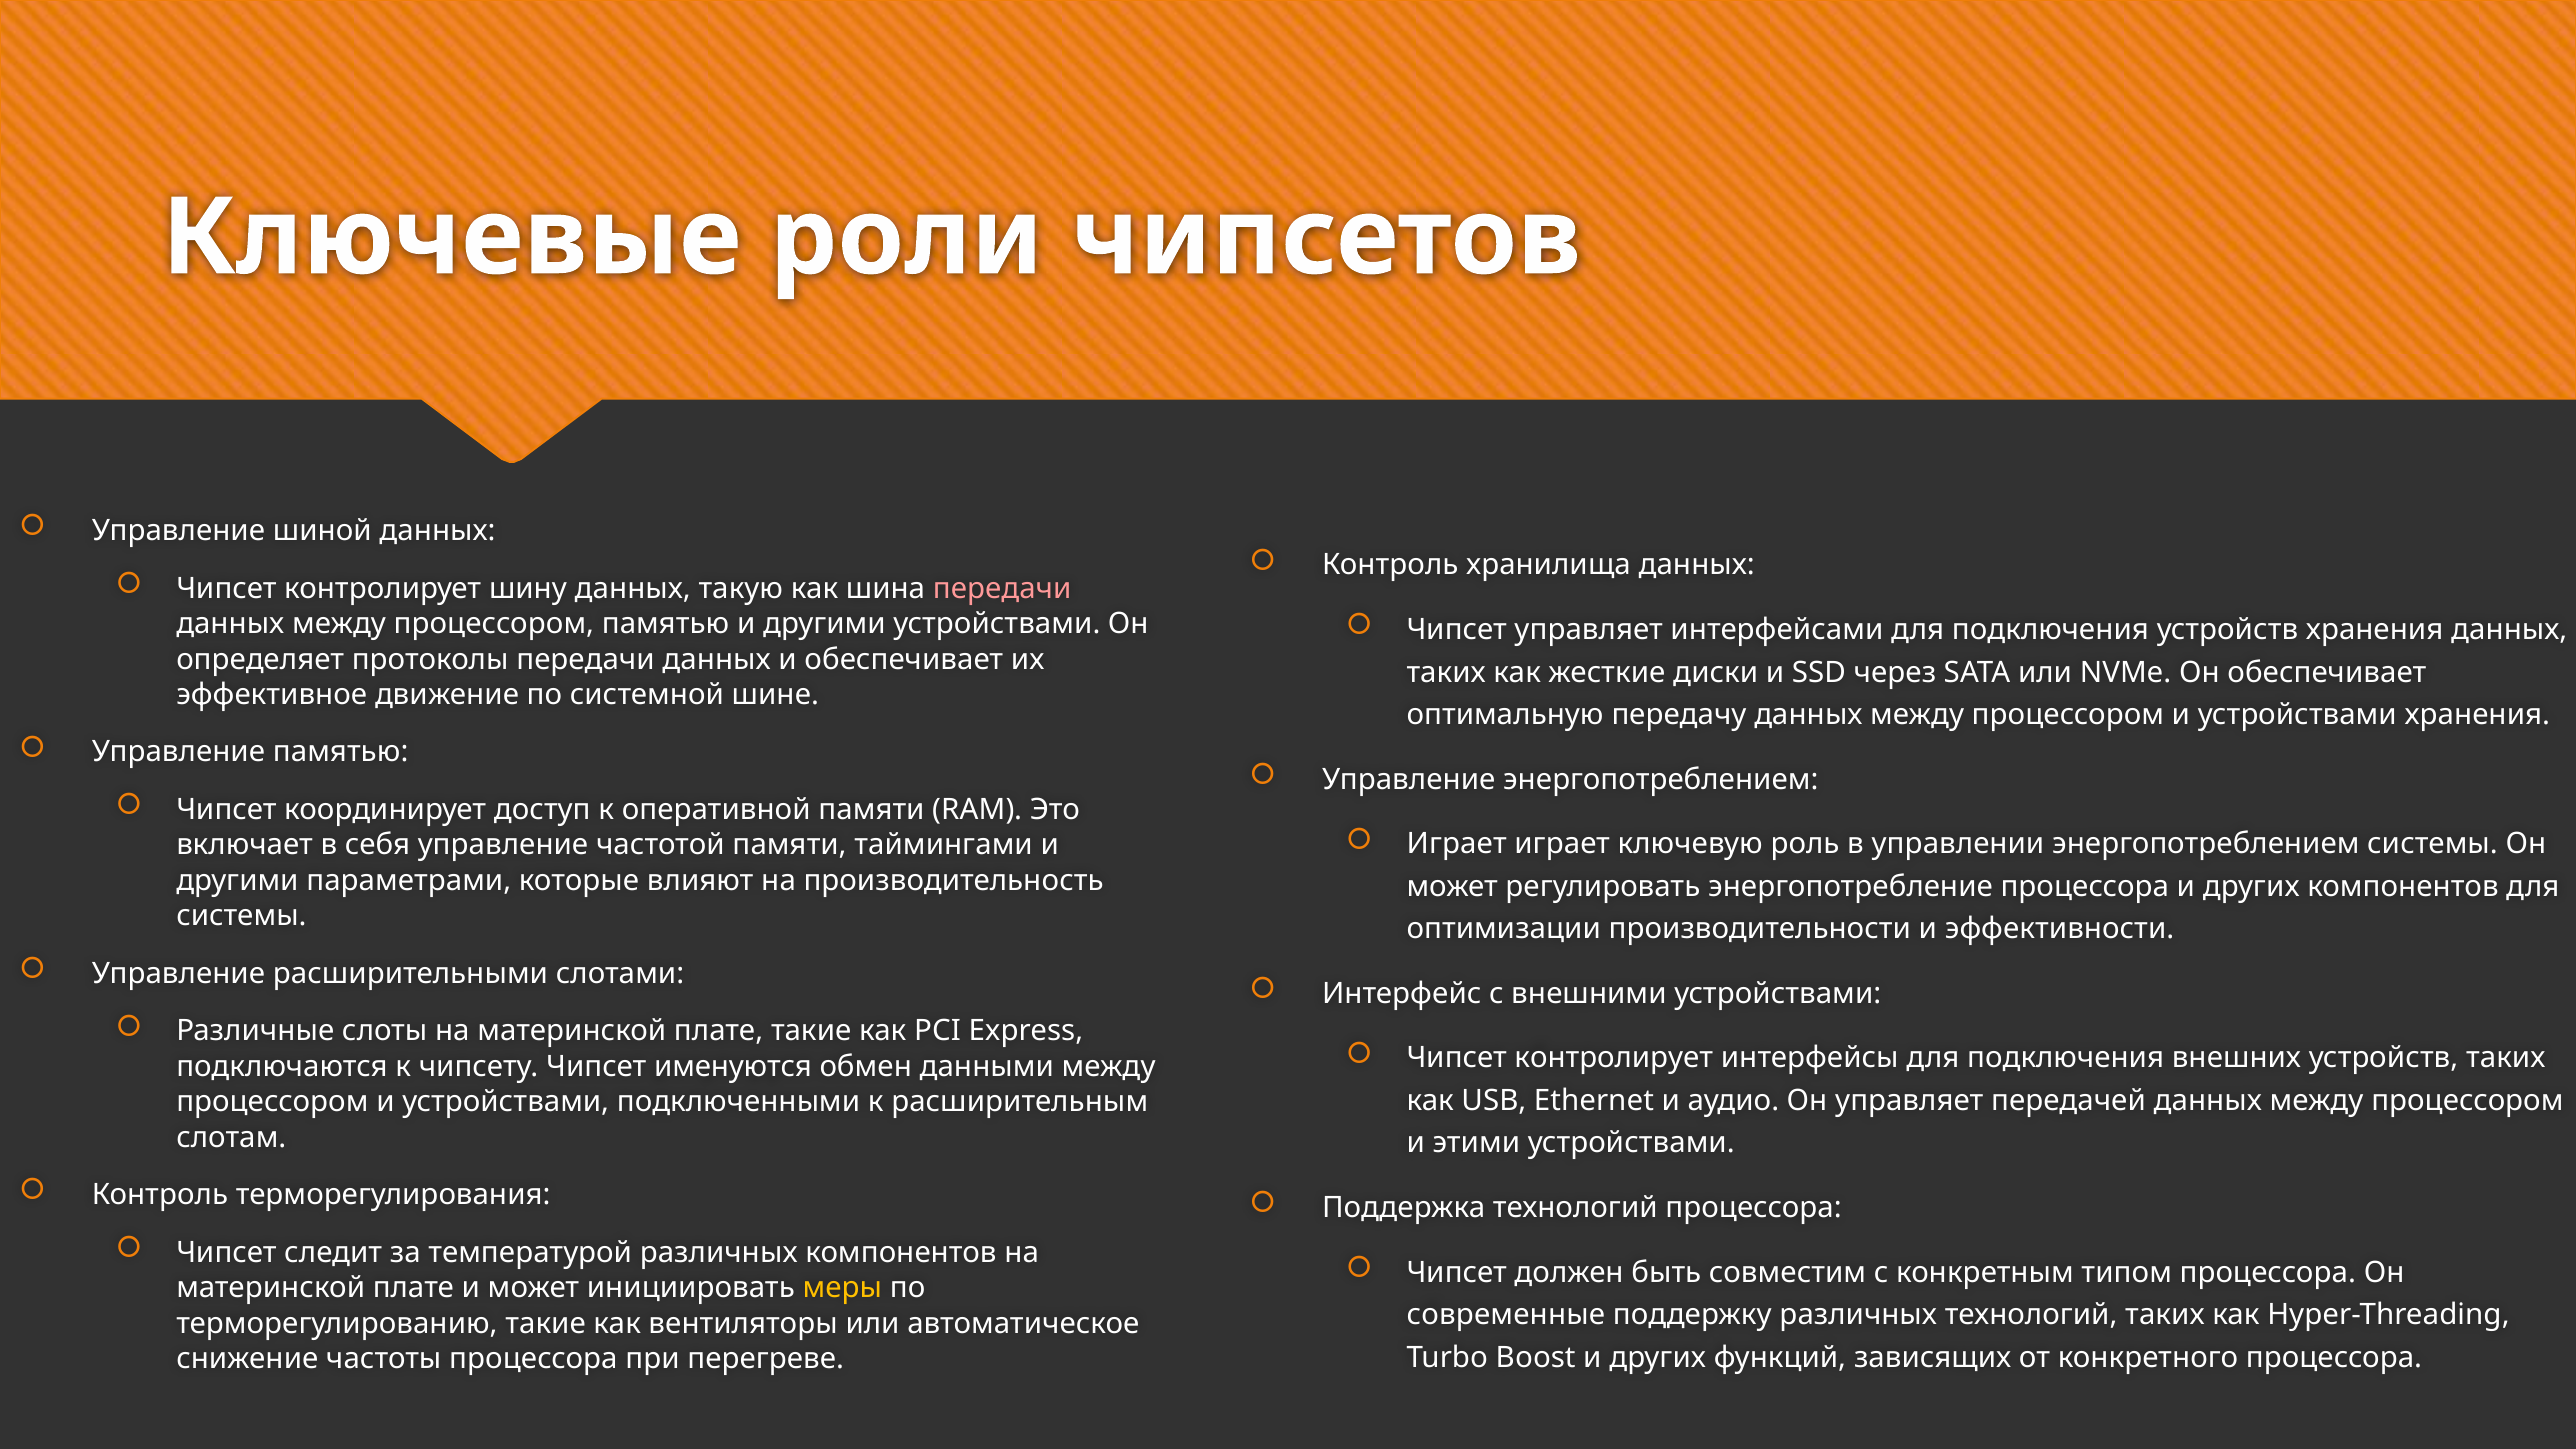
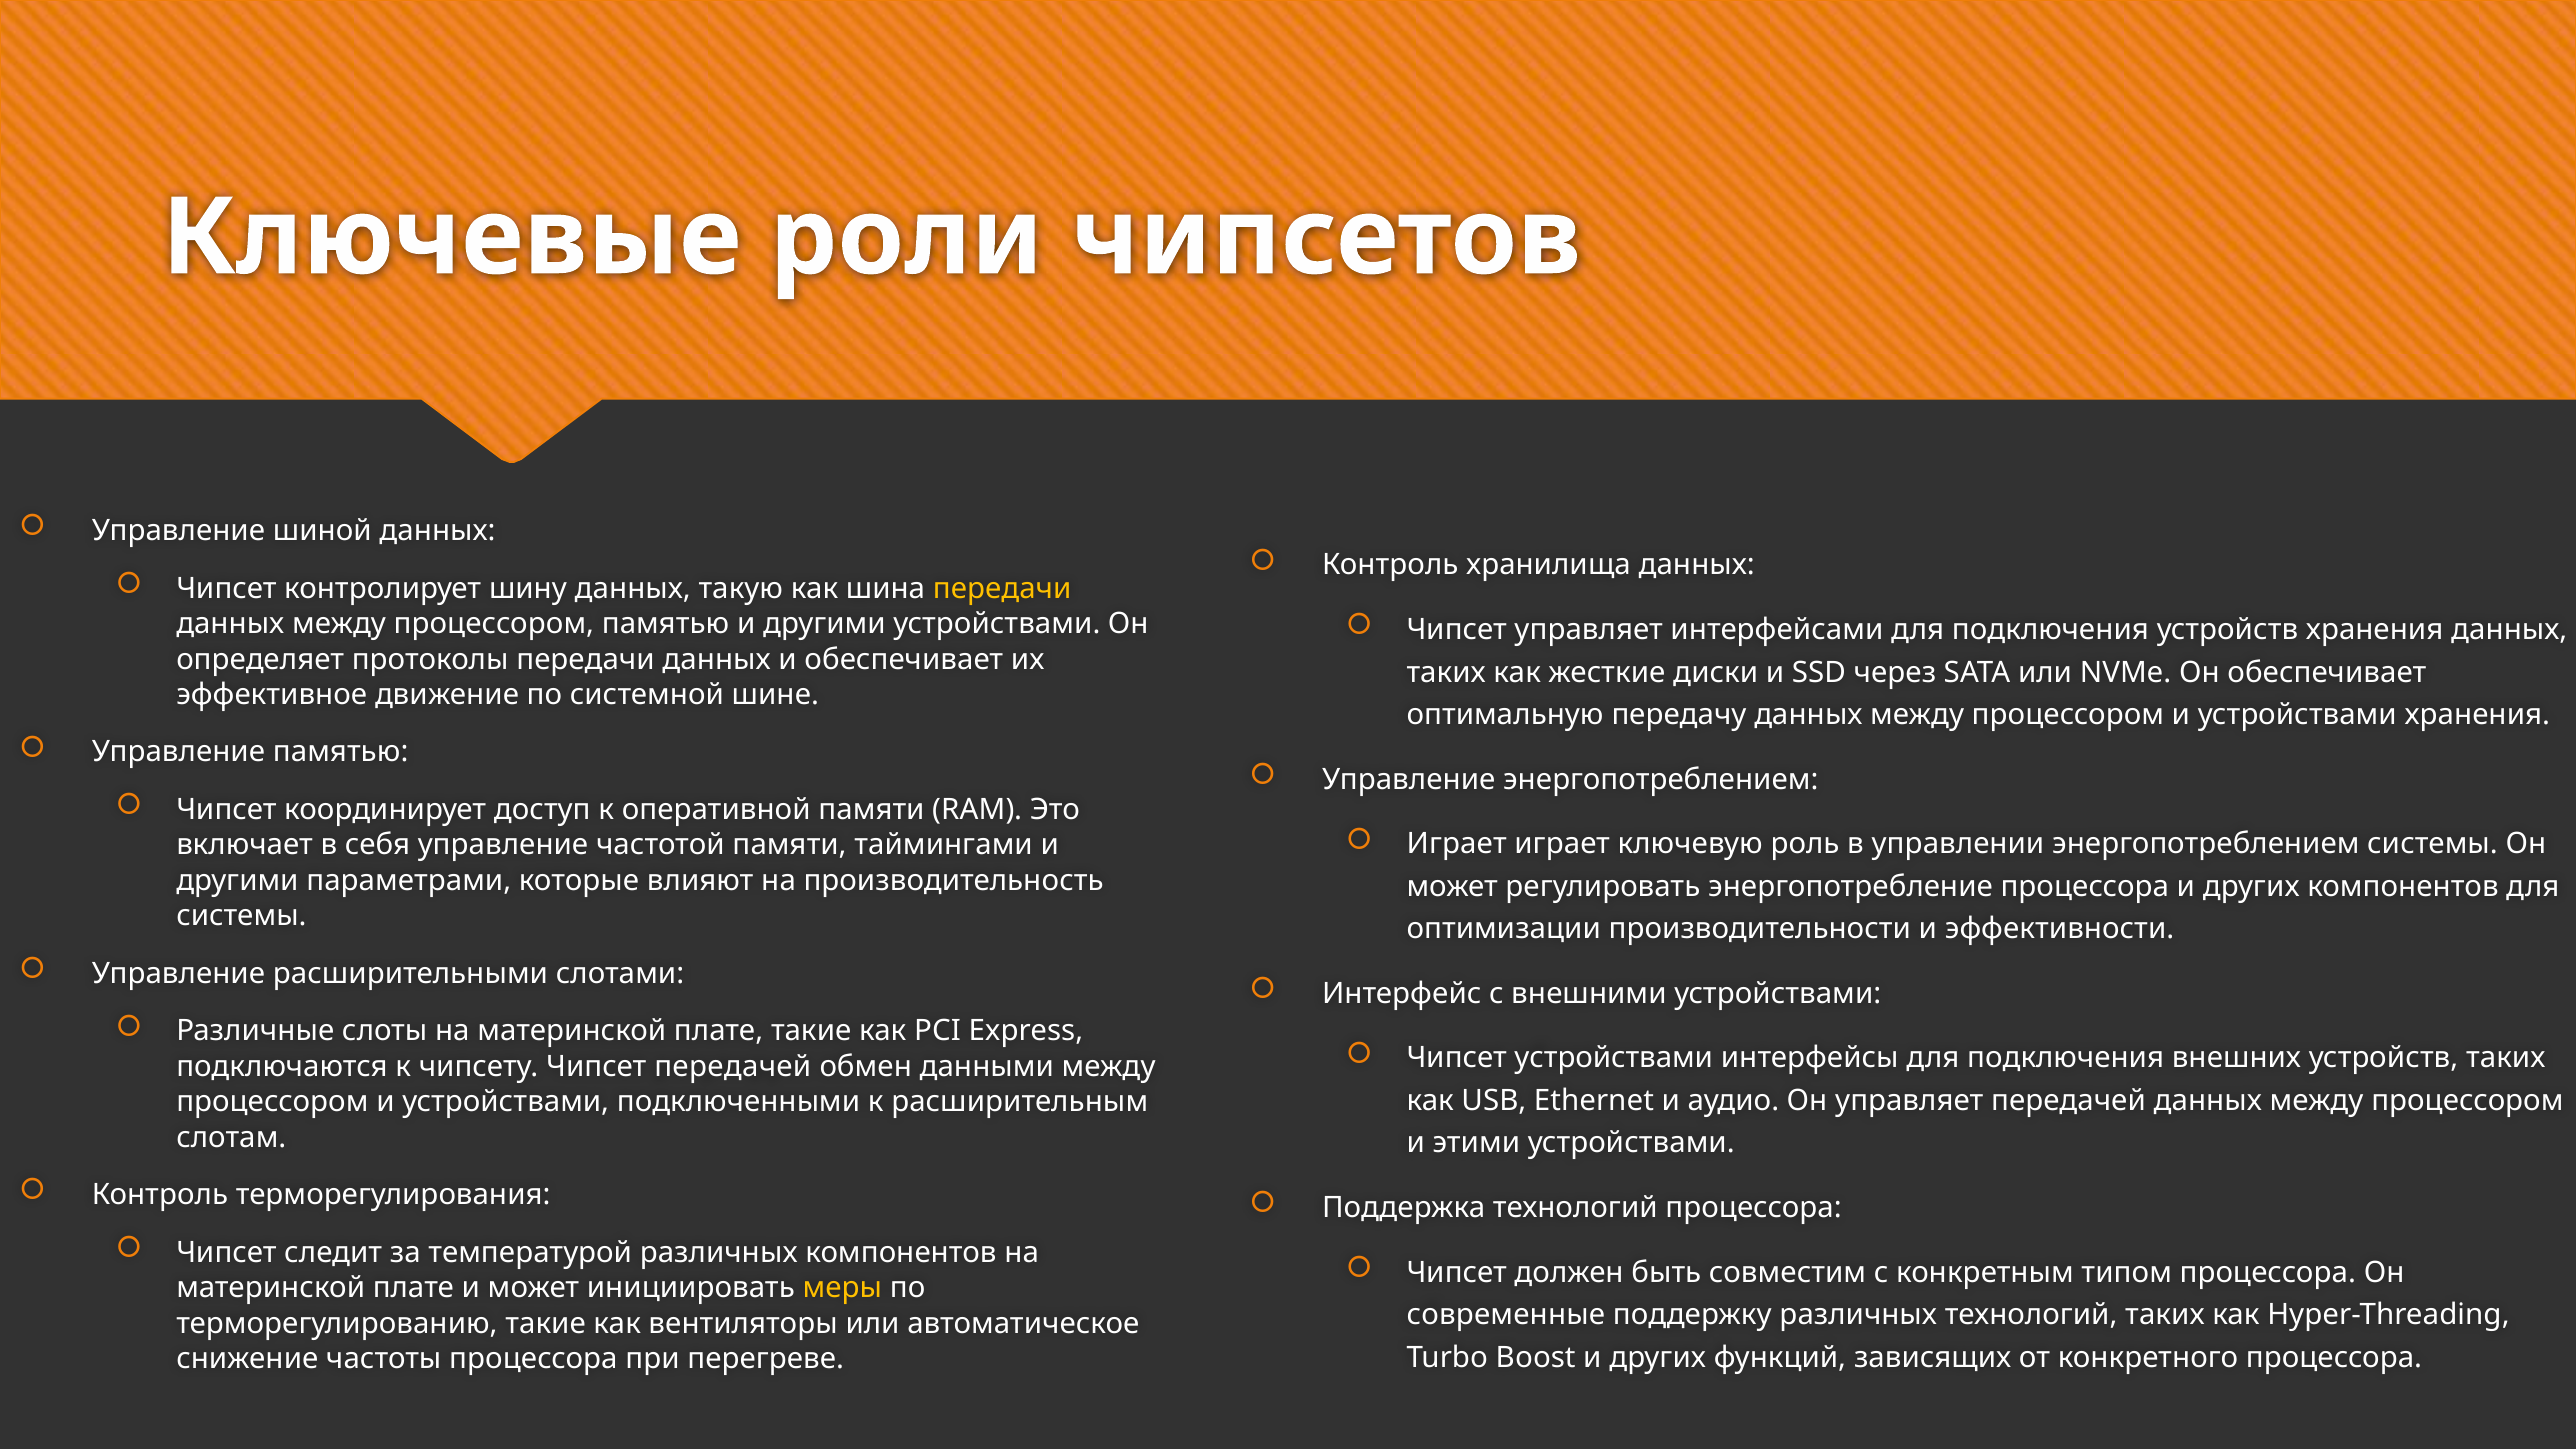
передачи colour: pink -> yellow (1002, 588)
контролирует: контролирует -> устройствами (1614, 1058)
Чипсет именуются: именуются -> передачей (733, 1067)
